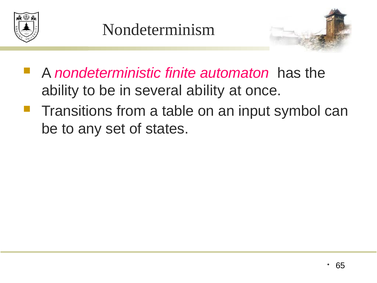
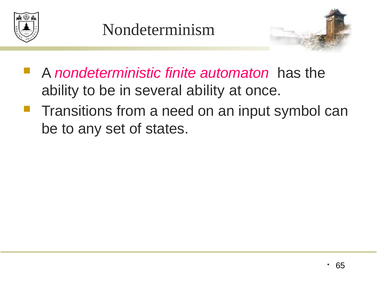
table: table -> need (178, 111)
